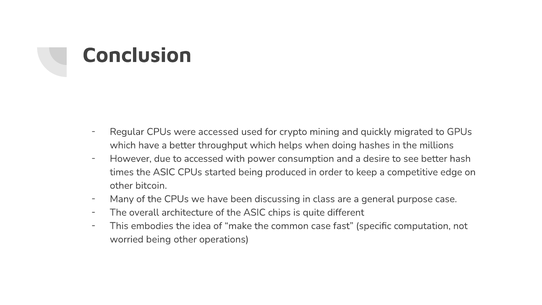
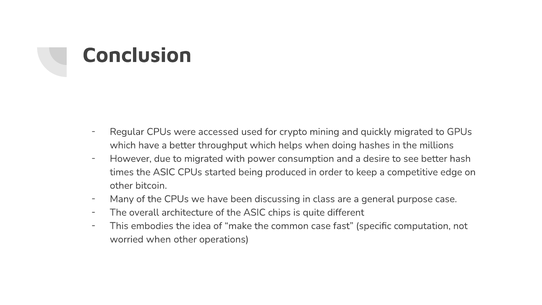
to accessed: accessed -> migrated (204, 159)
worried being: being -> when (159, 239)
